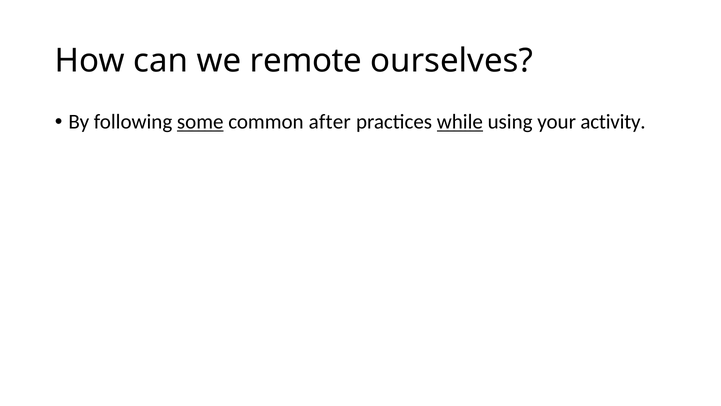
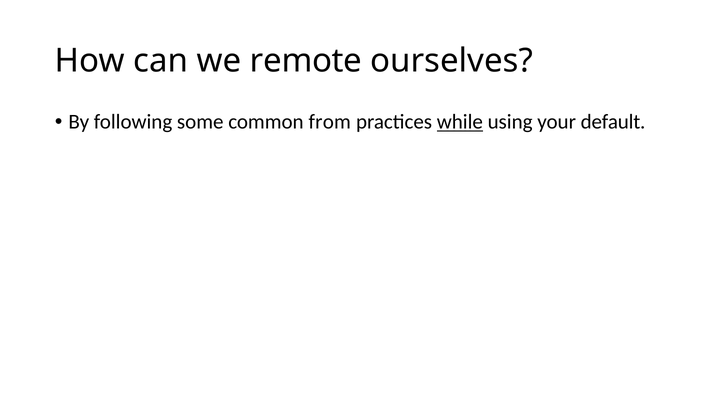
some underline: present -> none (200, 122)
after: after -> from (330, 122)
activity: activity -> default (613, 122)
